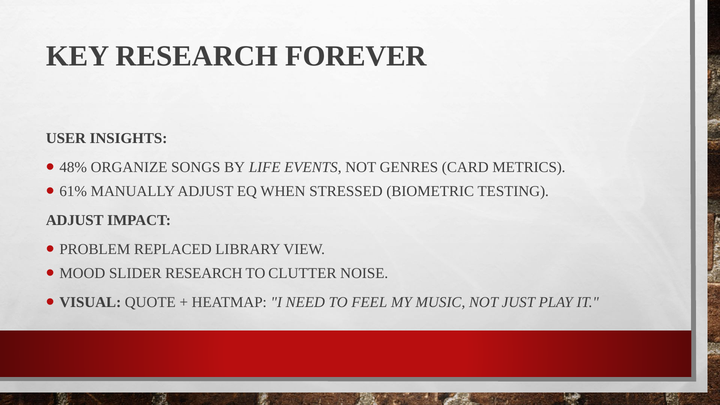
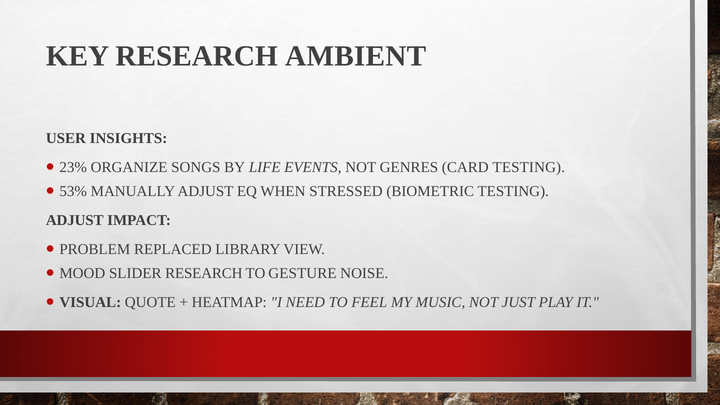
FOREVER: FOREVER -> AMBIENT (356, 56)
48%: 48% -> 23% (73, 167)
CARD METRICS: METRICS -> TESTING (529, 167)
61%: 61% -> 53% (73, 191)
CLUTTER: CLUTTER -> GESTURE (302, 273)
